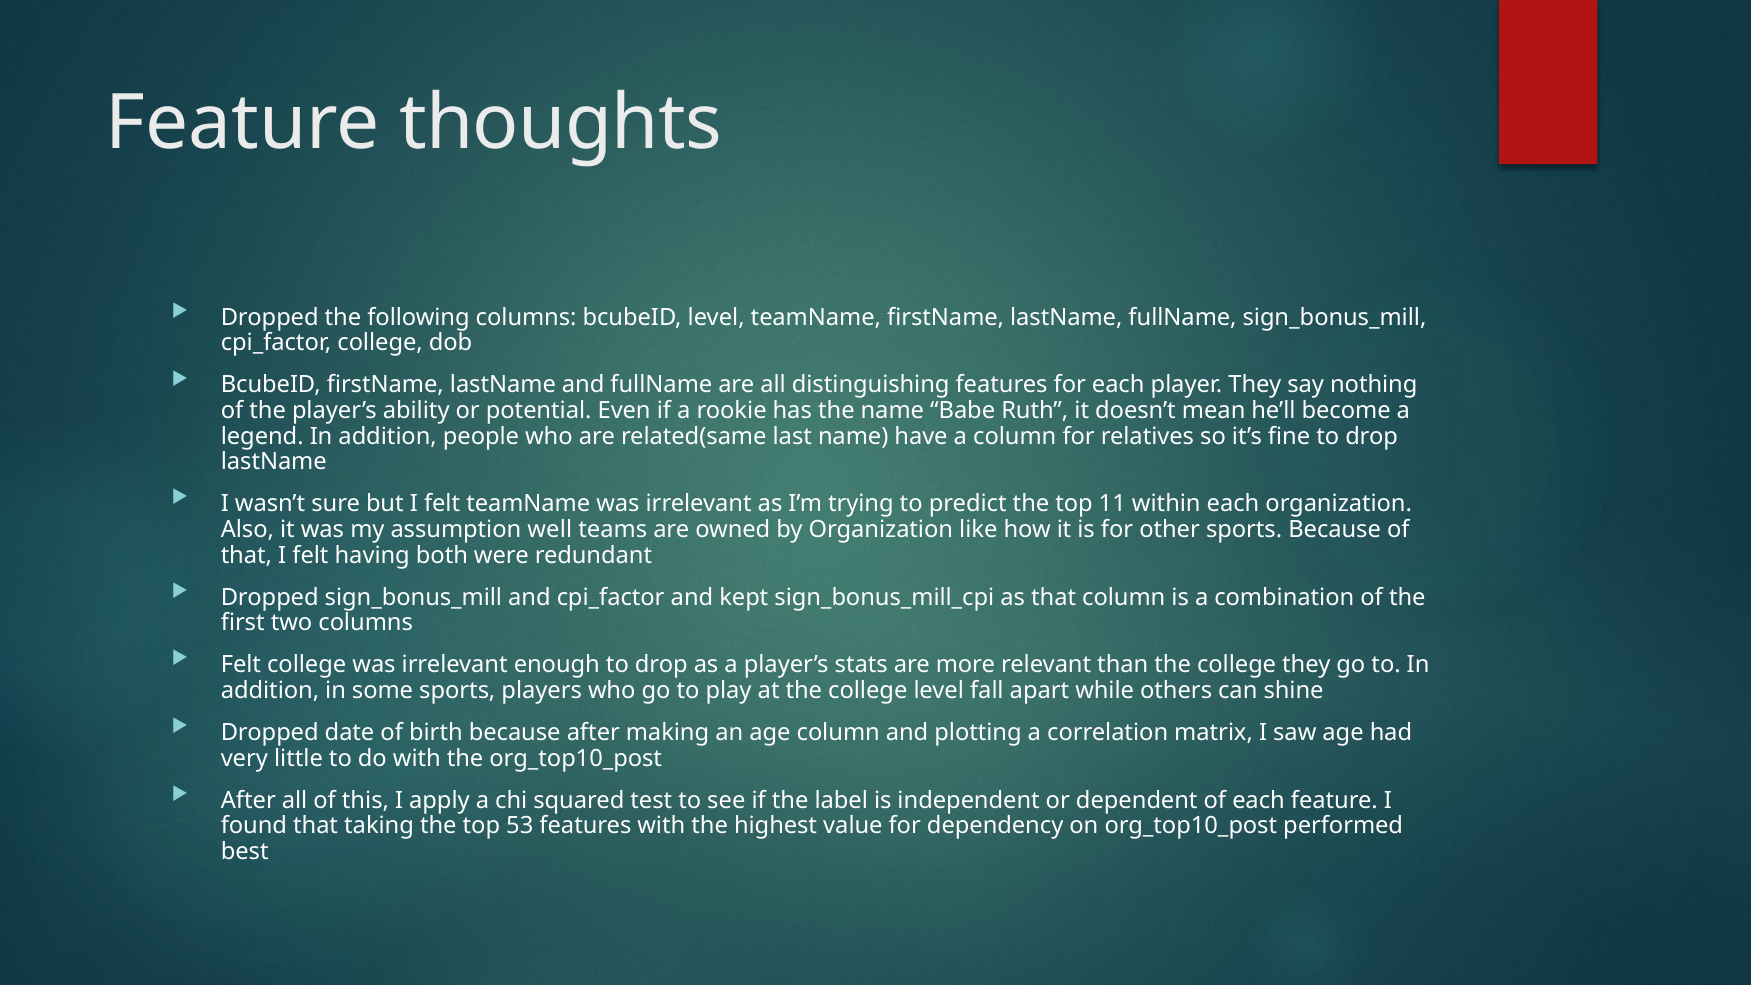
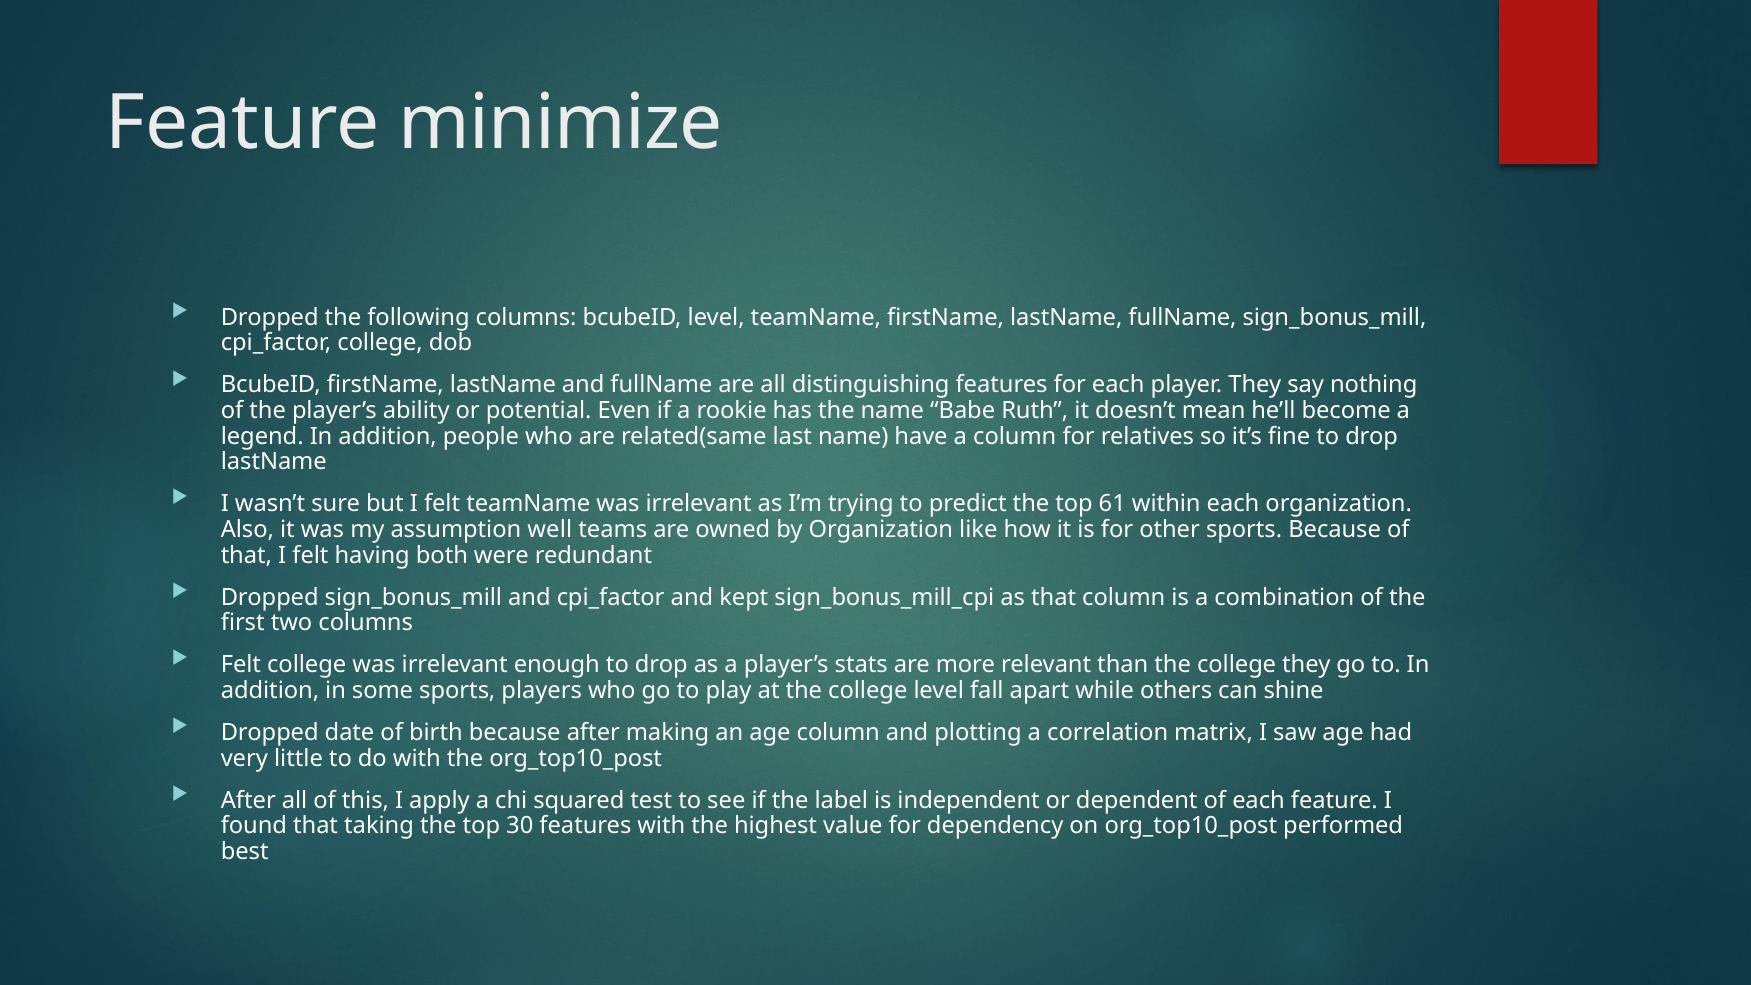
thoughts: thoughts -> minimize (561, 123)
11: 11 -> 61 (1112, 504)
53: 53 -> 30 (520, 826)
